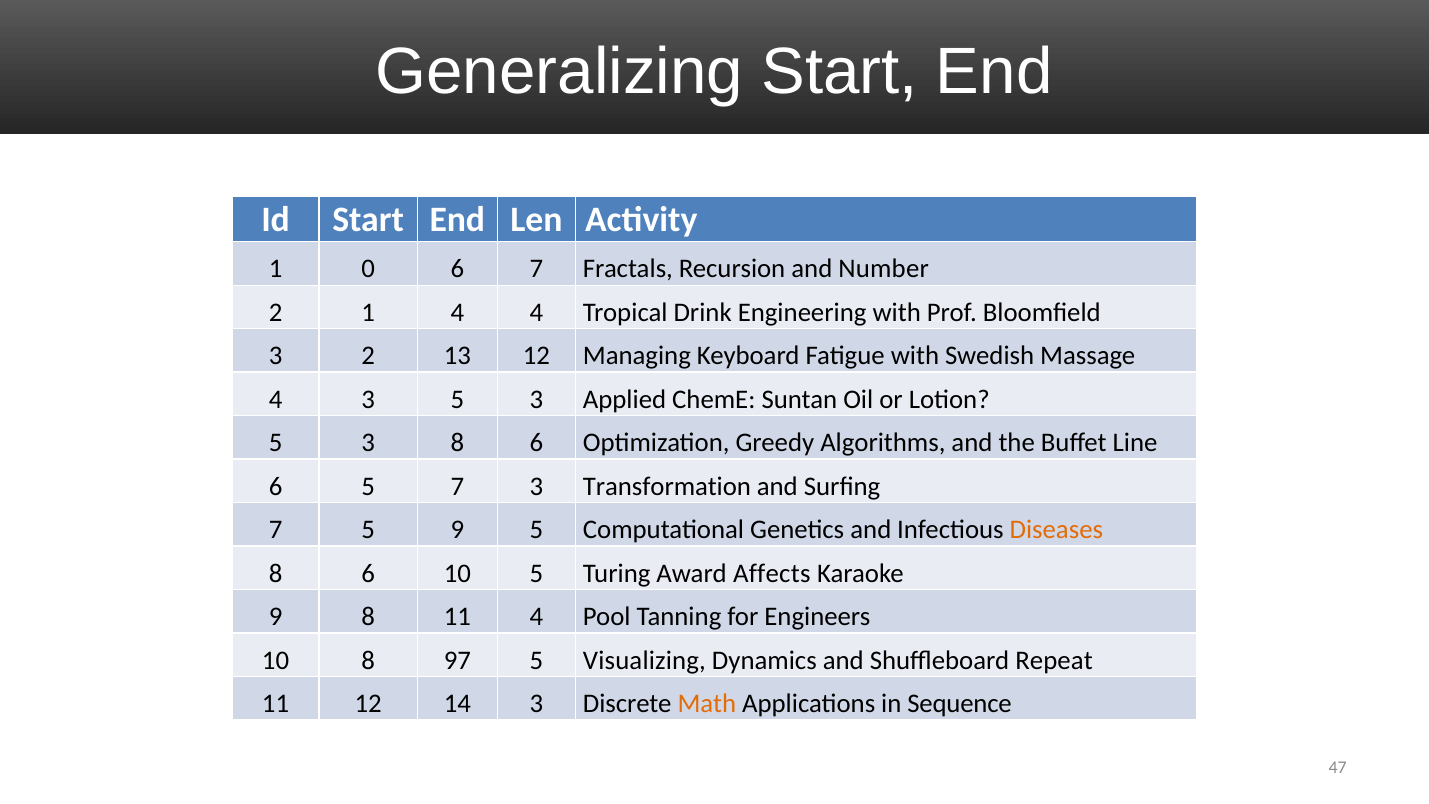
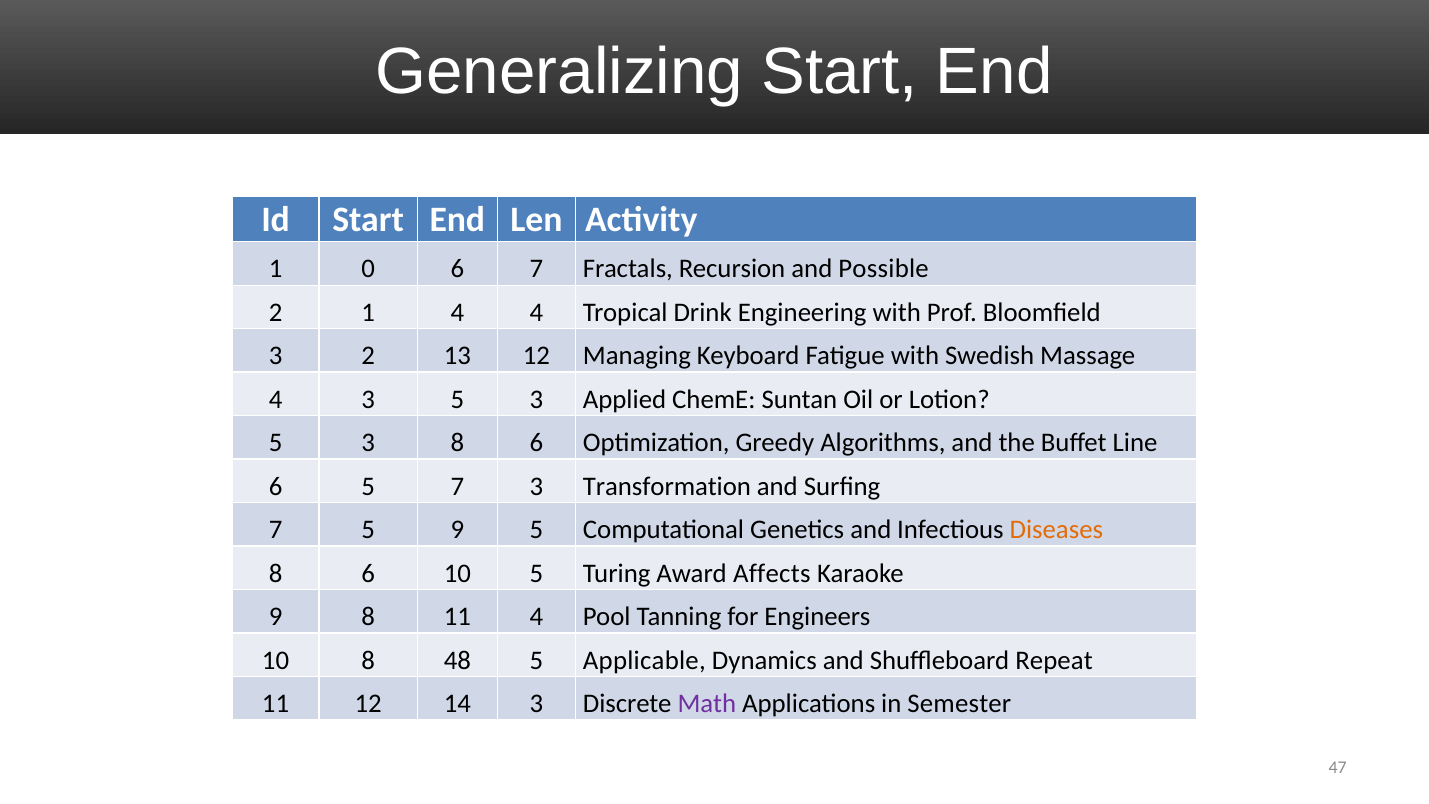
Number: Number -> Possible (884, 269)
97: 97 -> 48 (457, 660)
Visualizing: Visualizing -> Applicable (644, 660)
Math colour: orange -> purple (707, 704)
Sequence: Sequence -> Semester (959, 704)
